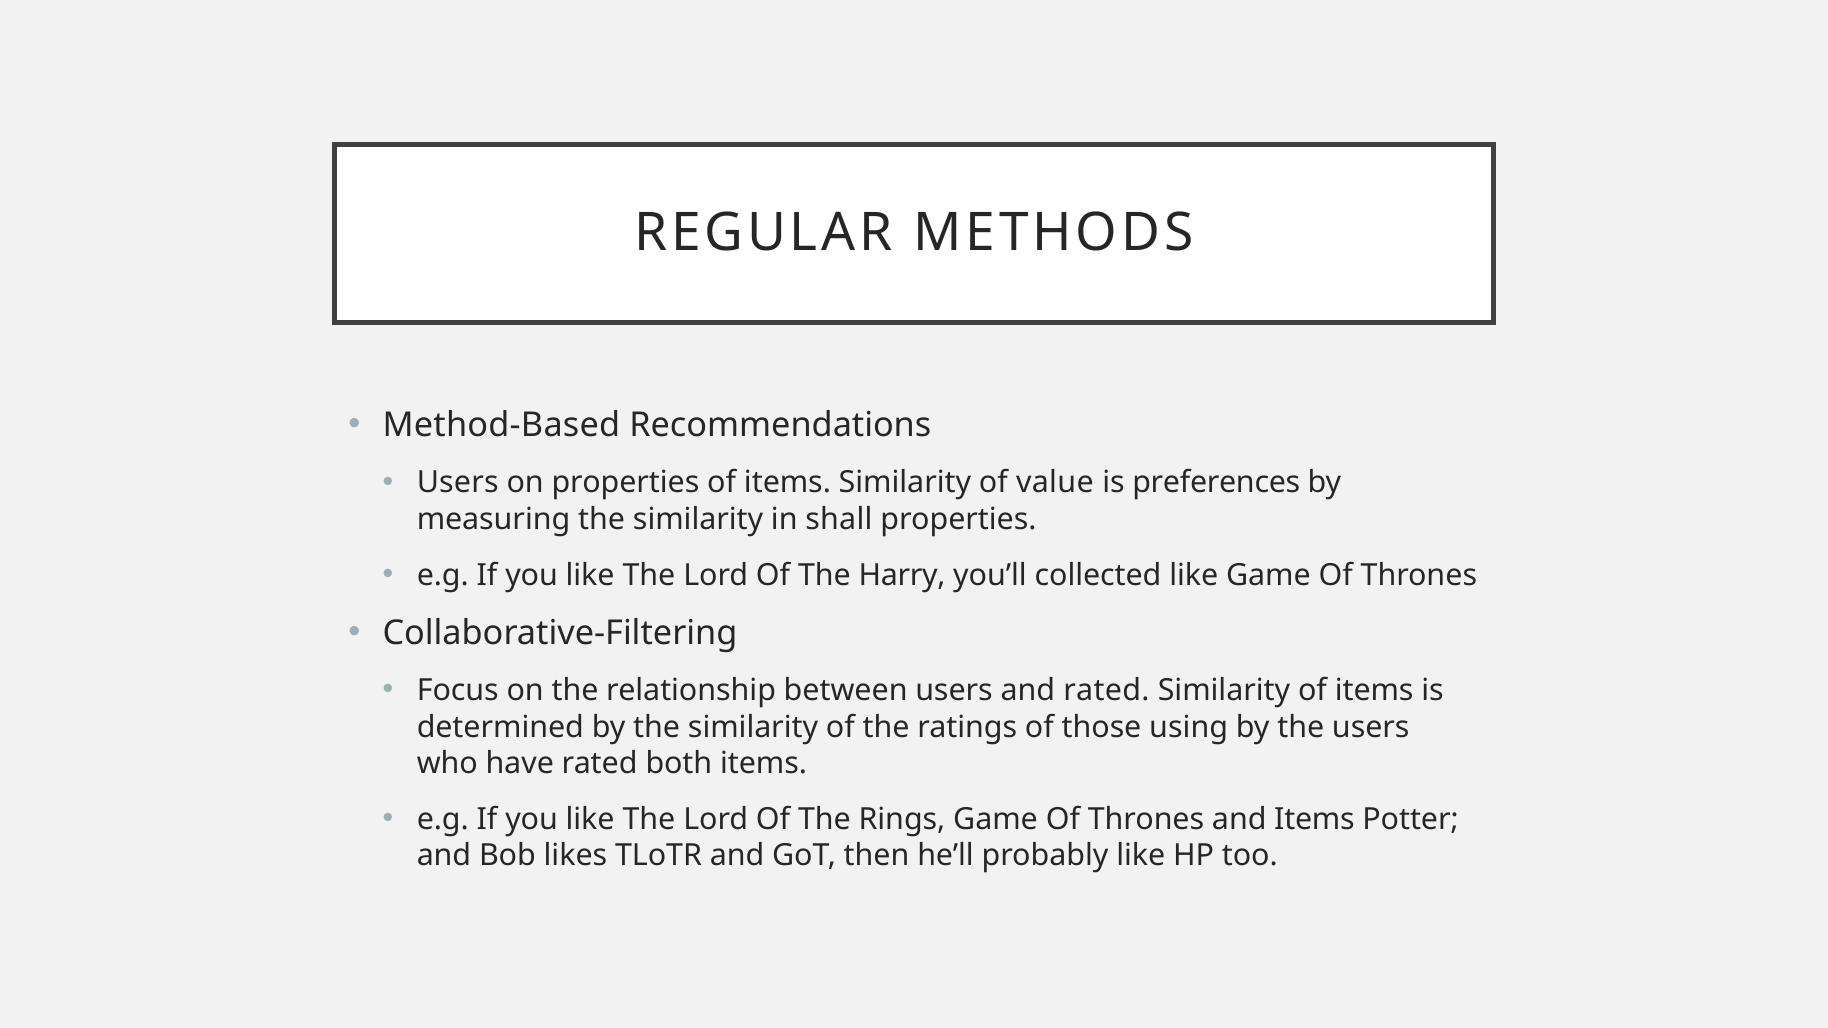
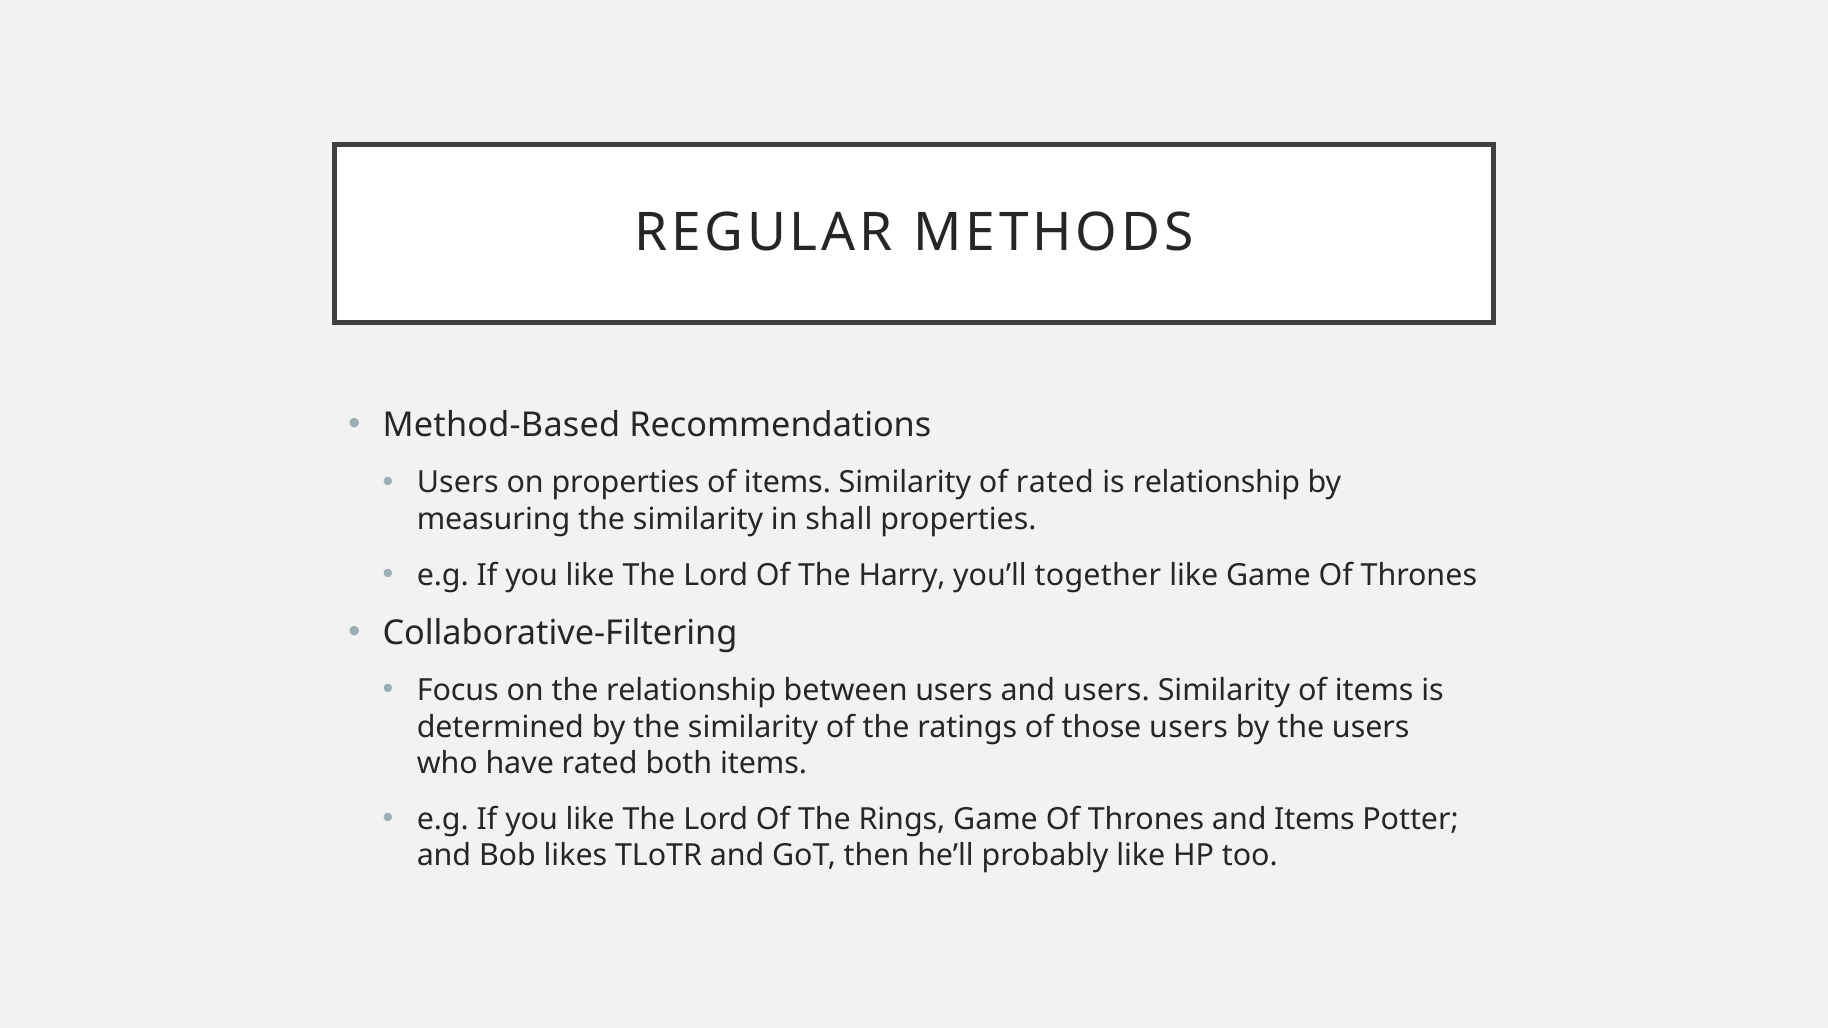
of value: value -> rated (1055, 483)
is preferences: preferences -> relationship (1216, 483)
collected: collected -> together (1098, 575)
and rated: rated -> users (1106, 691)
those using: using -> users (1189, 727)
